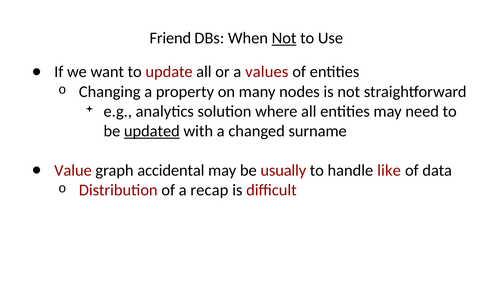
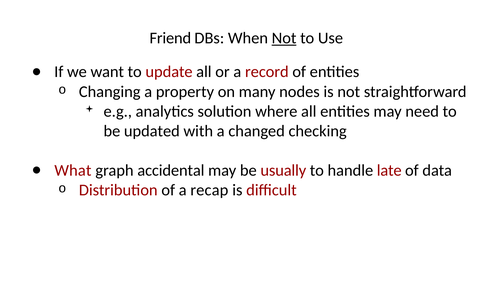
values: values -> record (267, 72)
updated underline: present -> none (152, 131)
surname: surname -> checking (318, 131)
Value: Value -> What (73, 171)
like: like -> late (389, 171)
